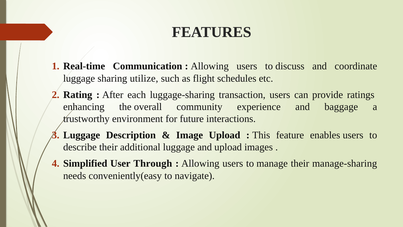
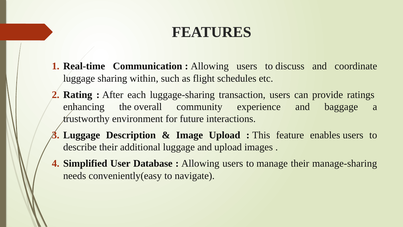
utilize: utilize -> within (144, 78)
Through: Through -> Database (153, 163)
